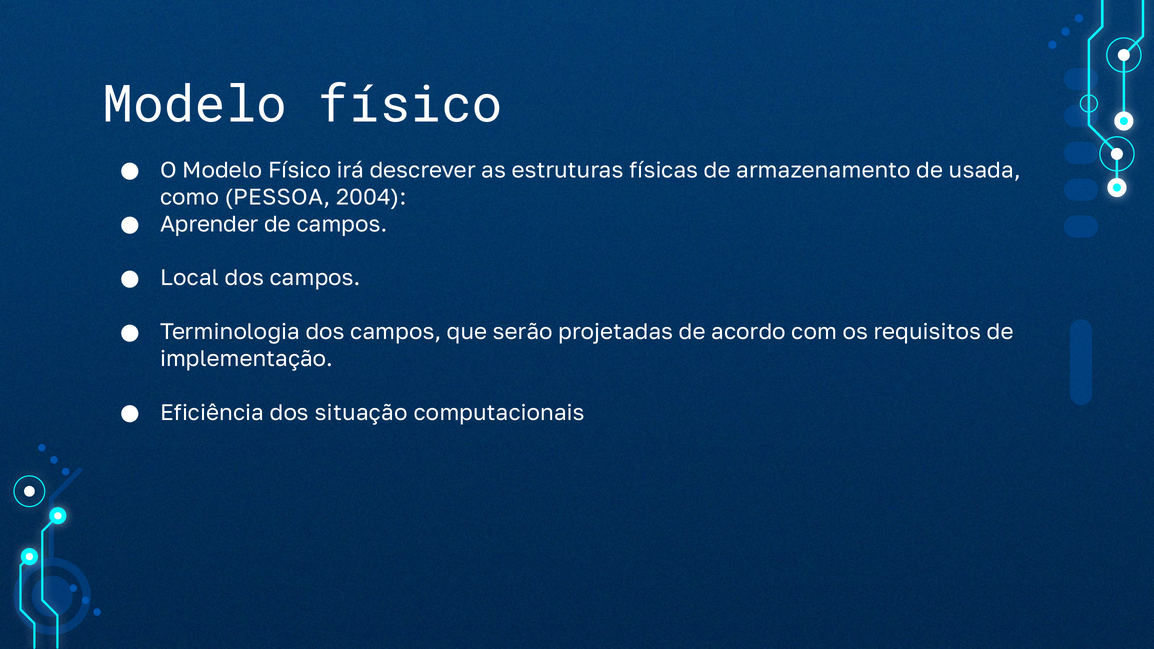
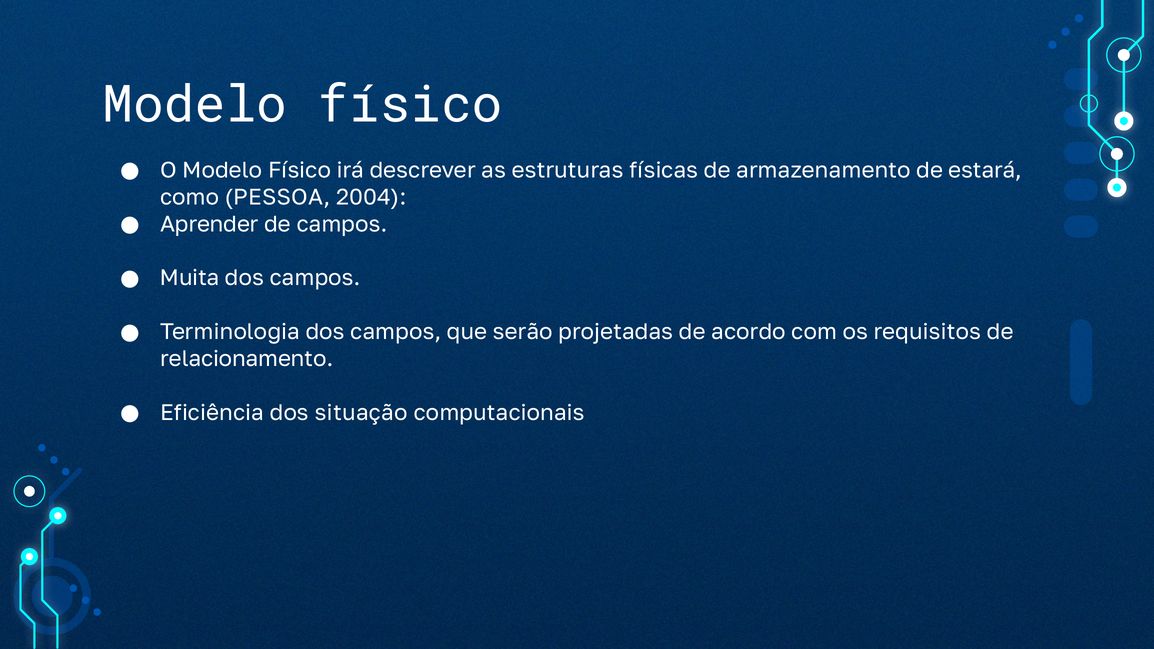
usada: usada -> estará (985, 170)
Local: Local -> Muita (190, 278)
implementação: implementação -> relacionamento (247, 359)
